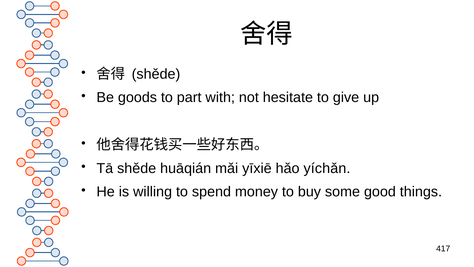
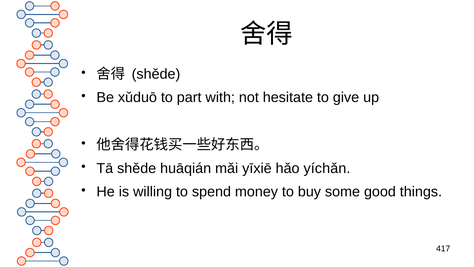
goods: goods -> xǔduō (137, 97)
